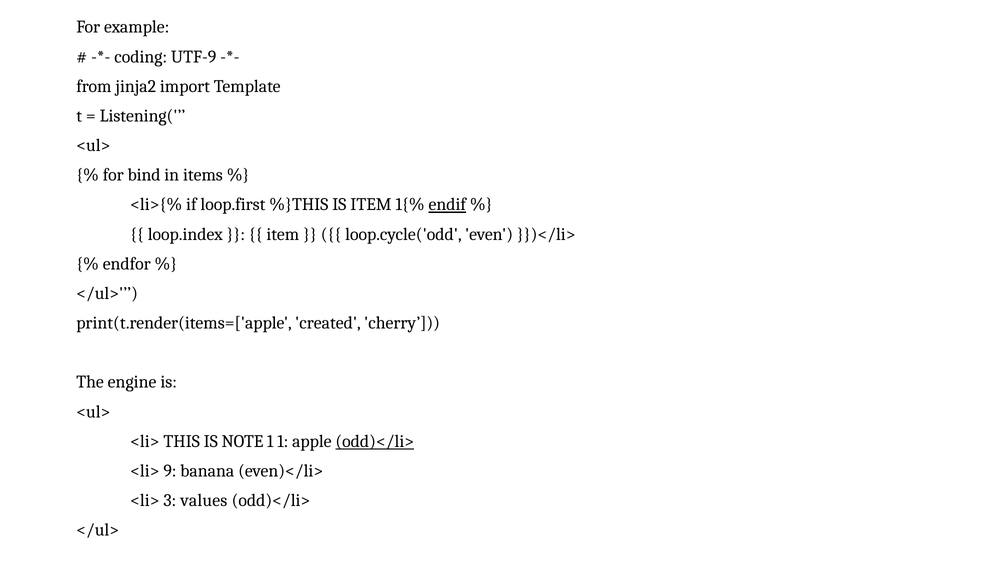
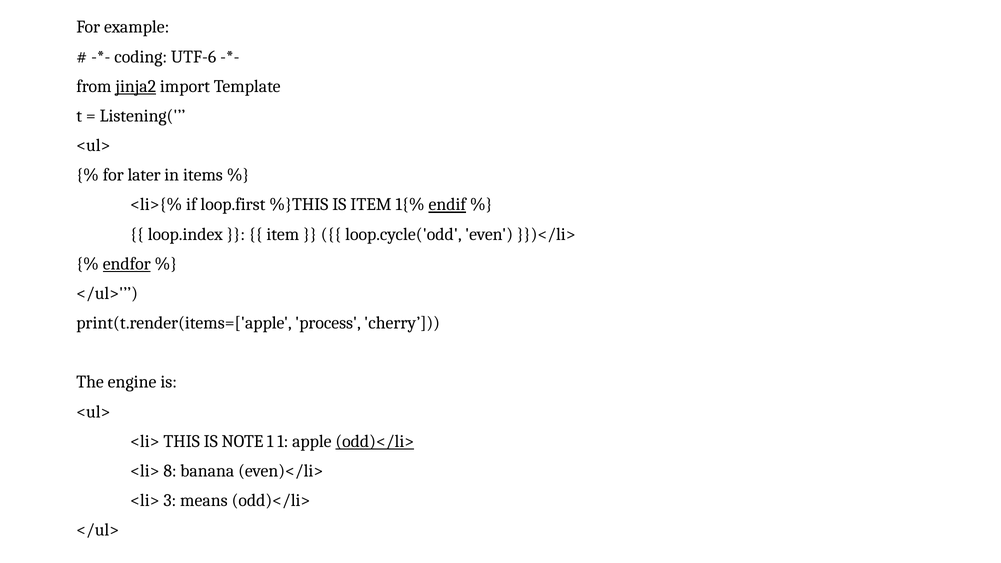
UTF-9: UTF-9 -> UTF-6 (194, 57)
jinja2 underline: none -> present (136, 86)
bind: bind -> later (144, 175)
endfor underline: none -> present (127, 264)
created: created -> process (328, 323)
9: 9 -> 8 (170, 471)
values: values -> means (204, 500)
